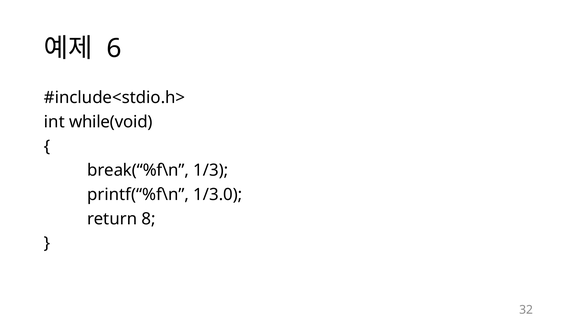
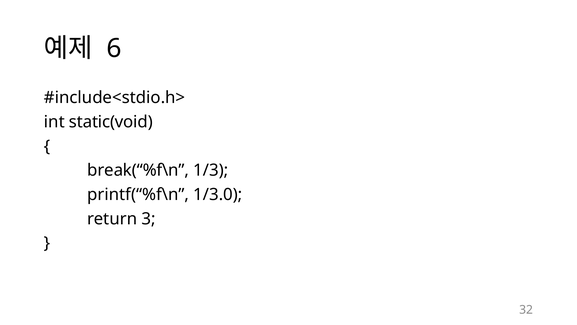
while(void: while(void -> static(void (111, 122)
8: 8 -> 3 (149, 219)
